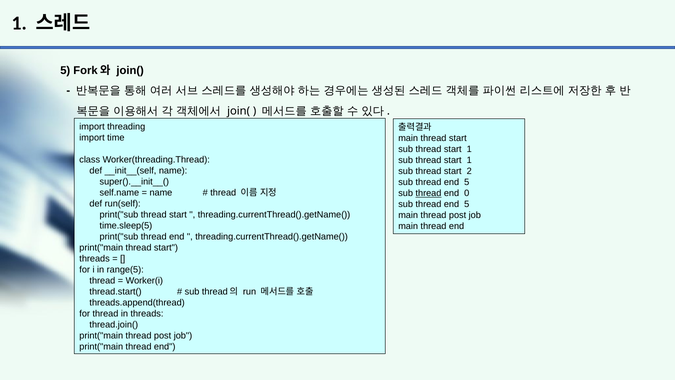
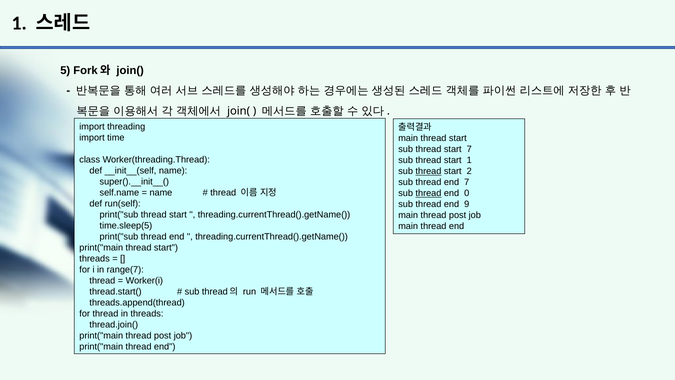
1: 1 -> 7 (469, 149)
thread underline: none -> present (428, 171)
5: 5 -> 7 (467, 182)
5: 5 -> 9 (467, 204)
range(5: range(5 -> range(7 (125, 269)
